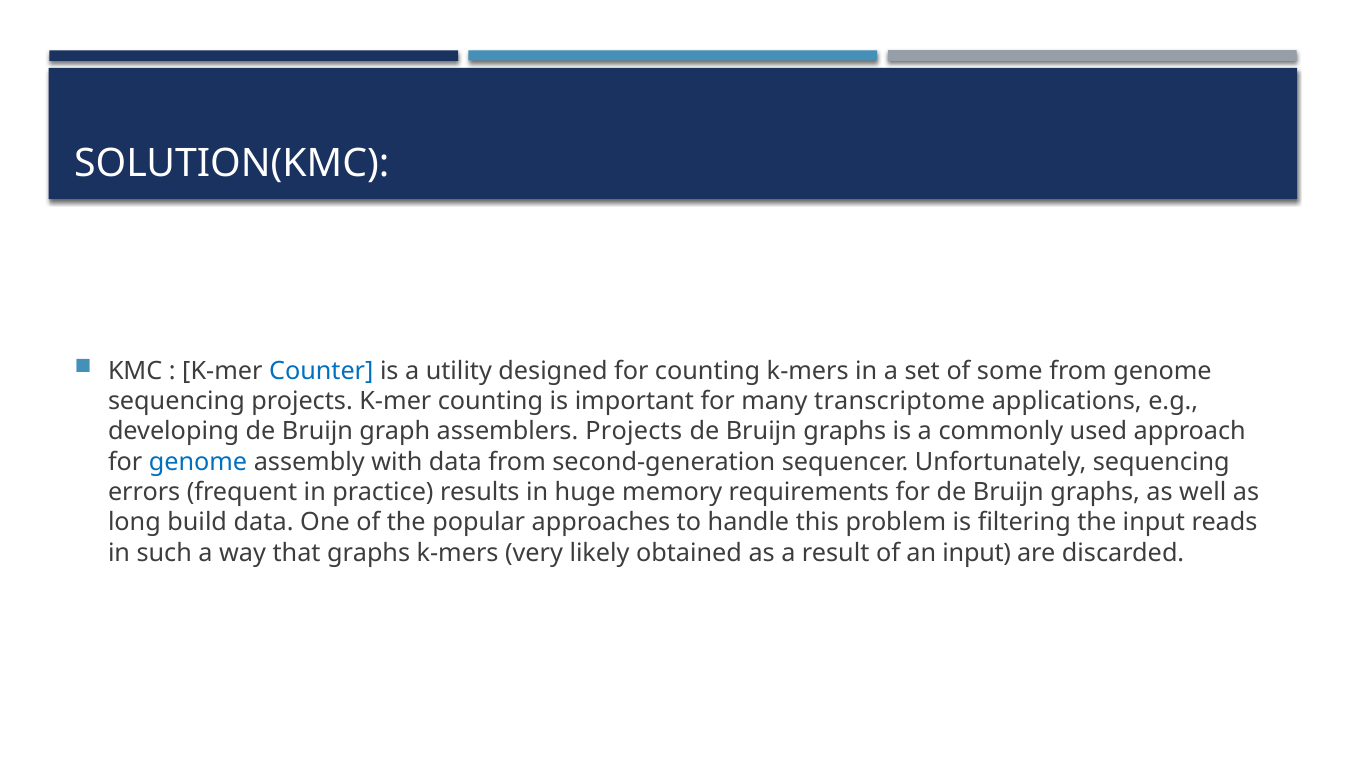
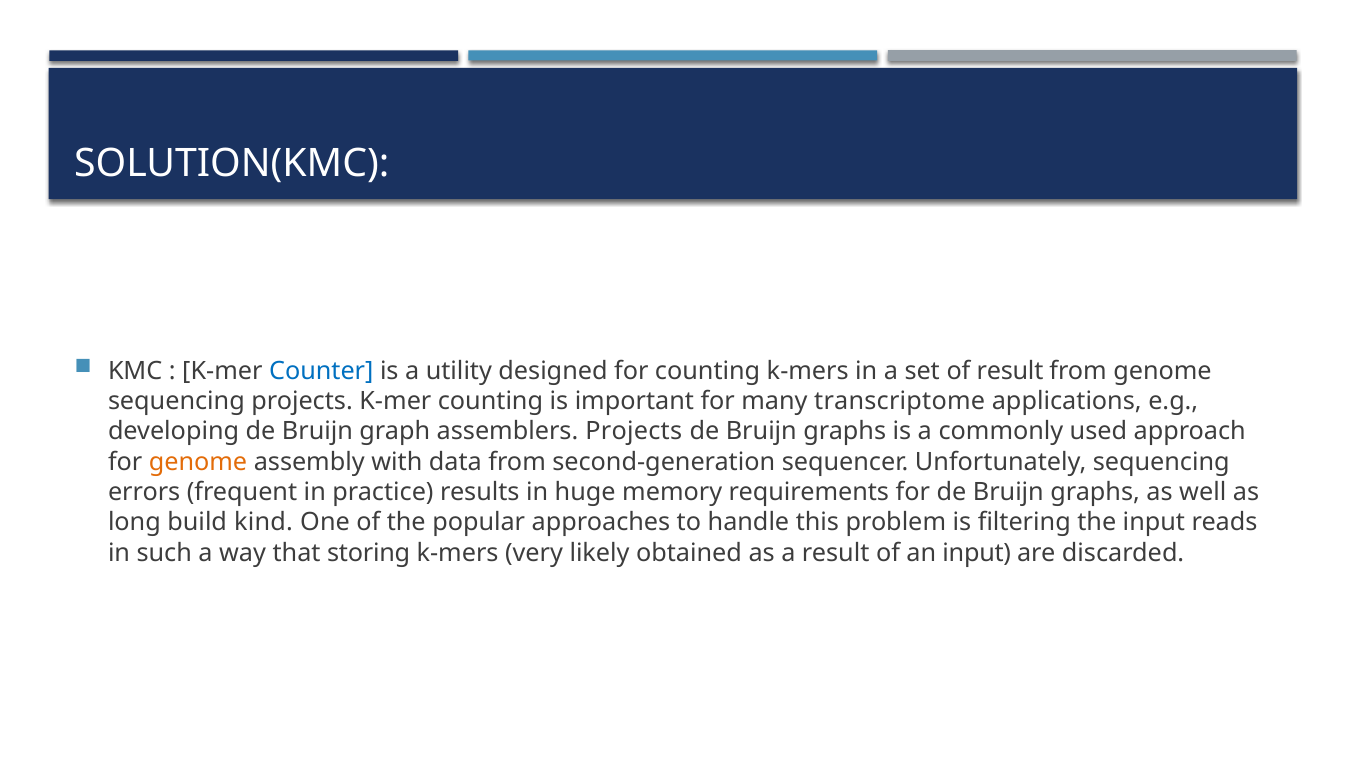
of some: some -> result (1010, 371)
genome colour: blue -> orange (198, 462)
build data: data -> kind (263, 522)
that graphs: graphs -> storing (369, 553)
